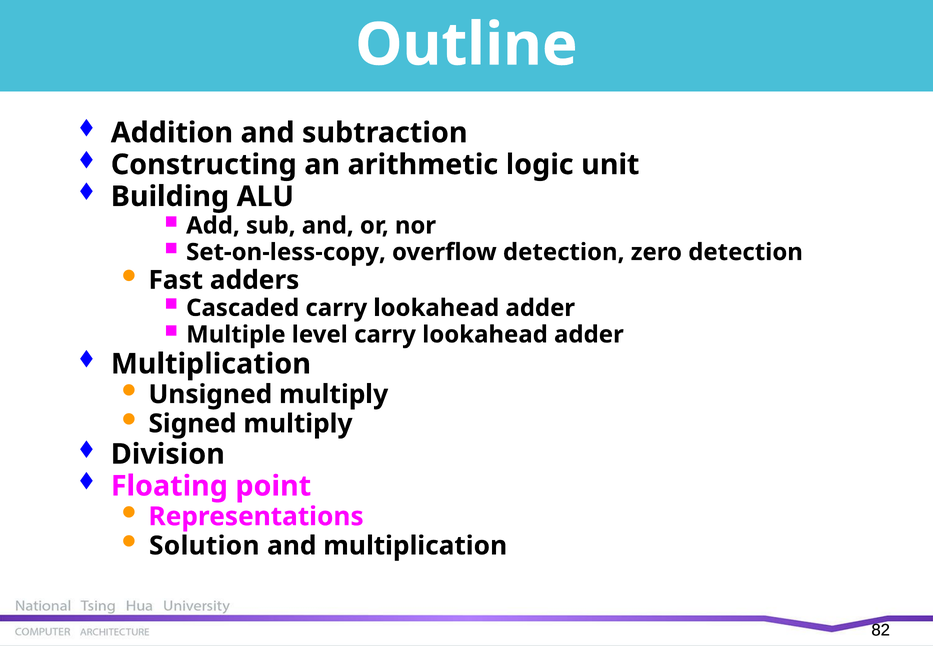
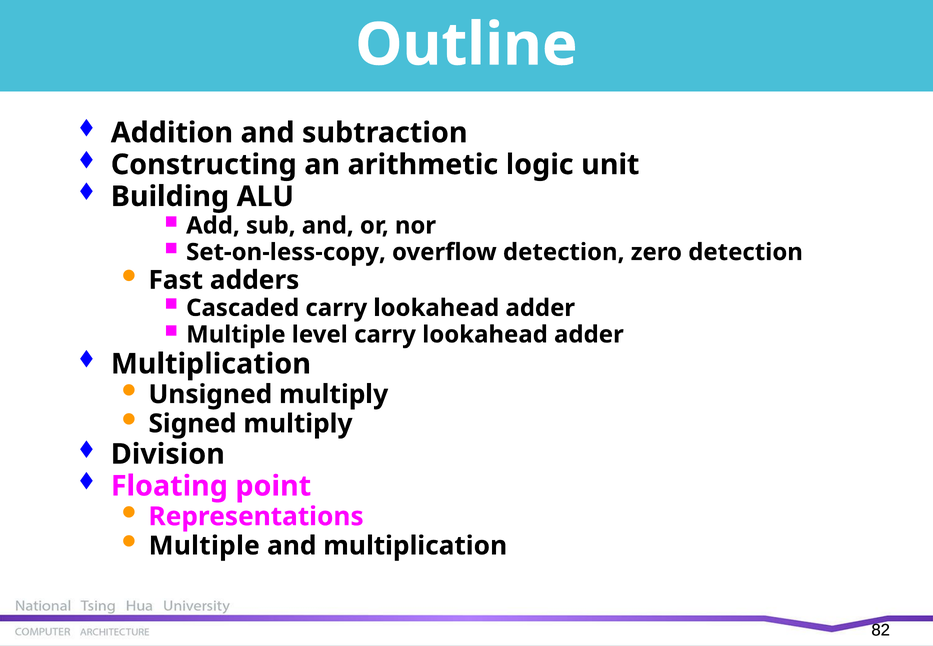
Solution: Solution -> Multiple (204, 546)
